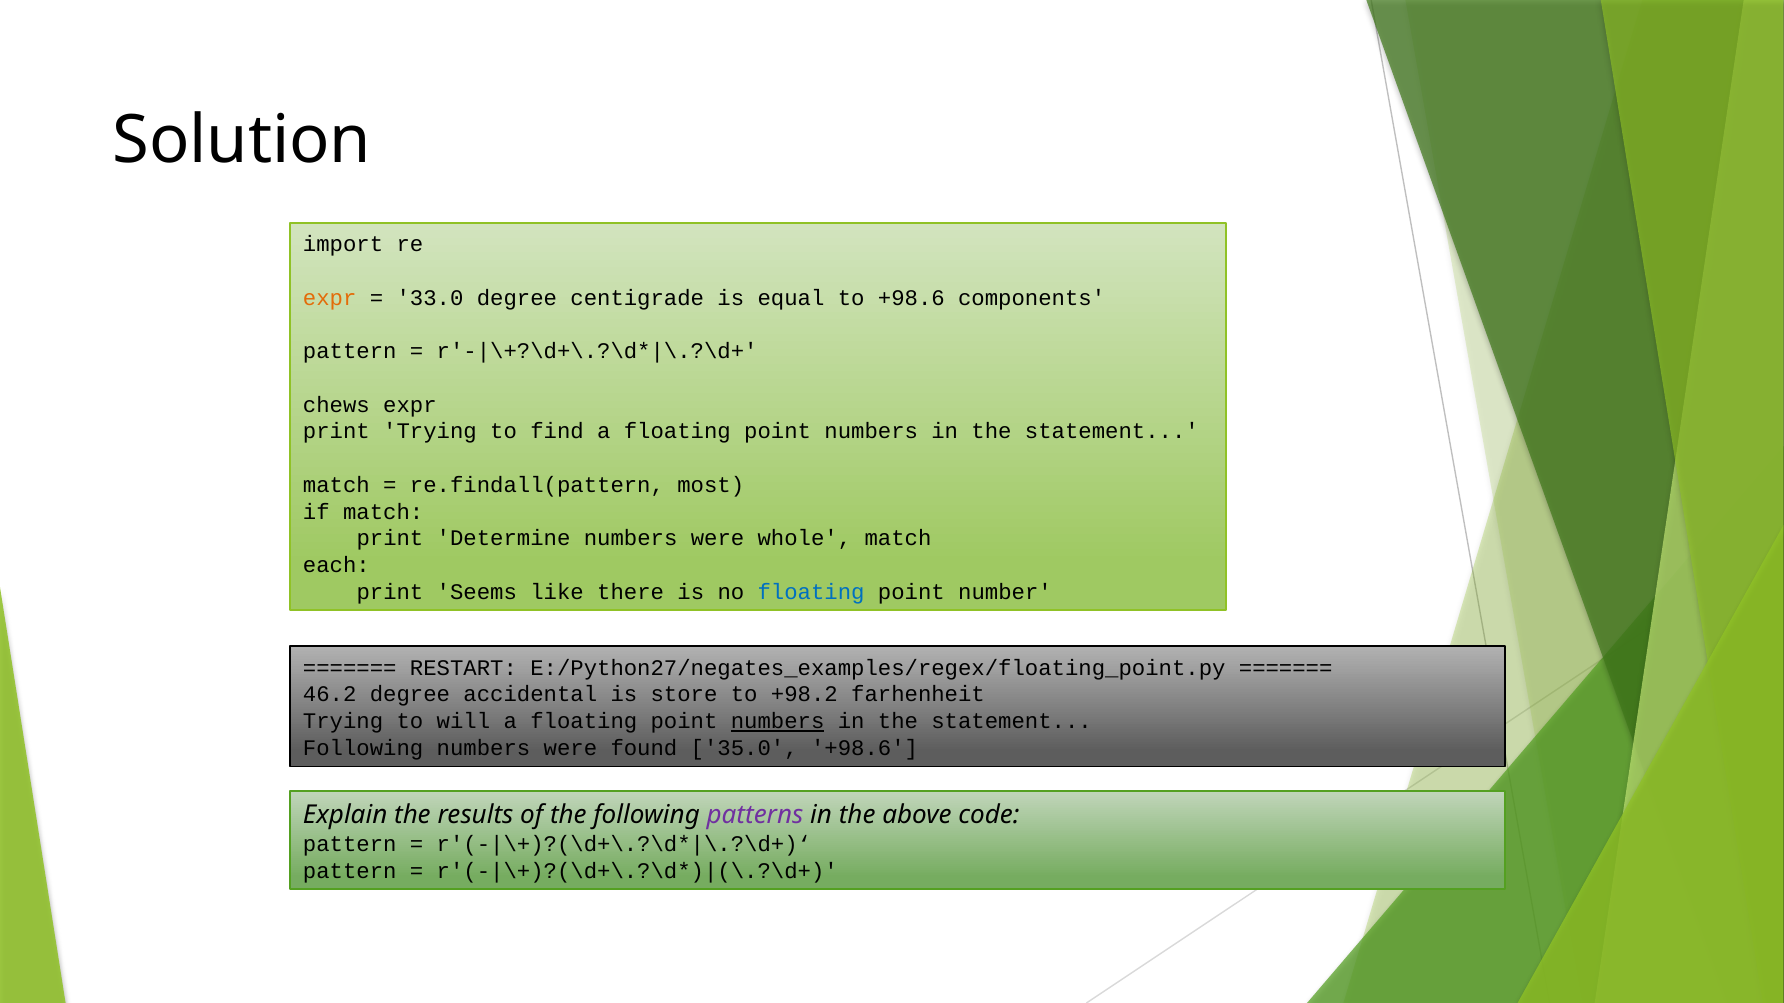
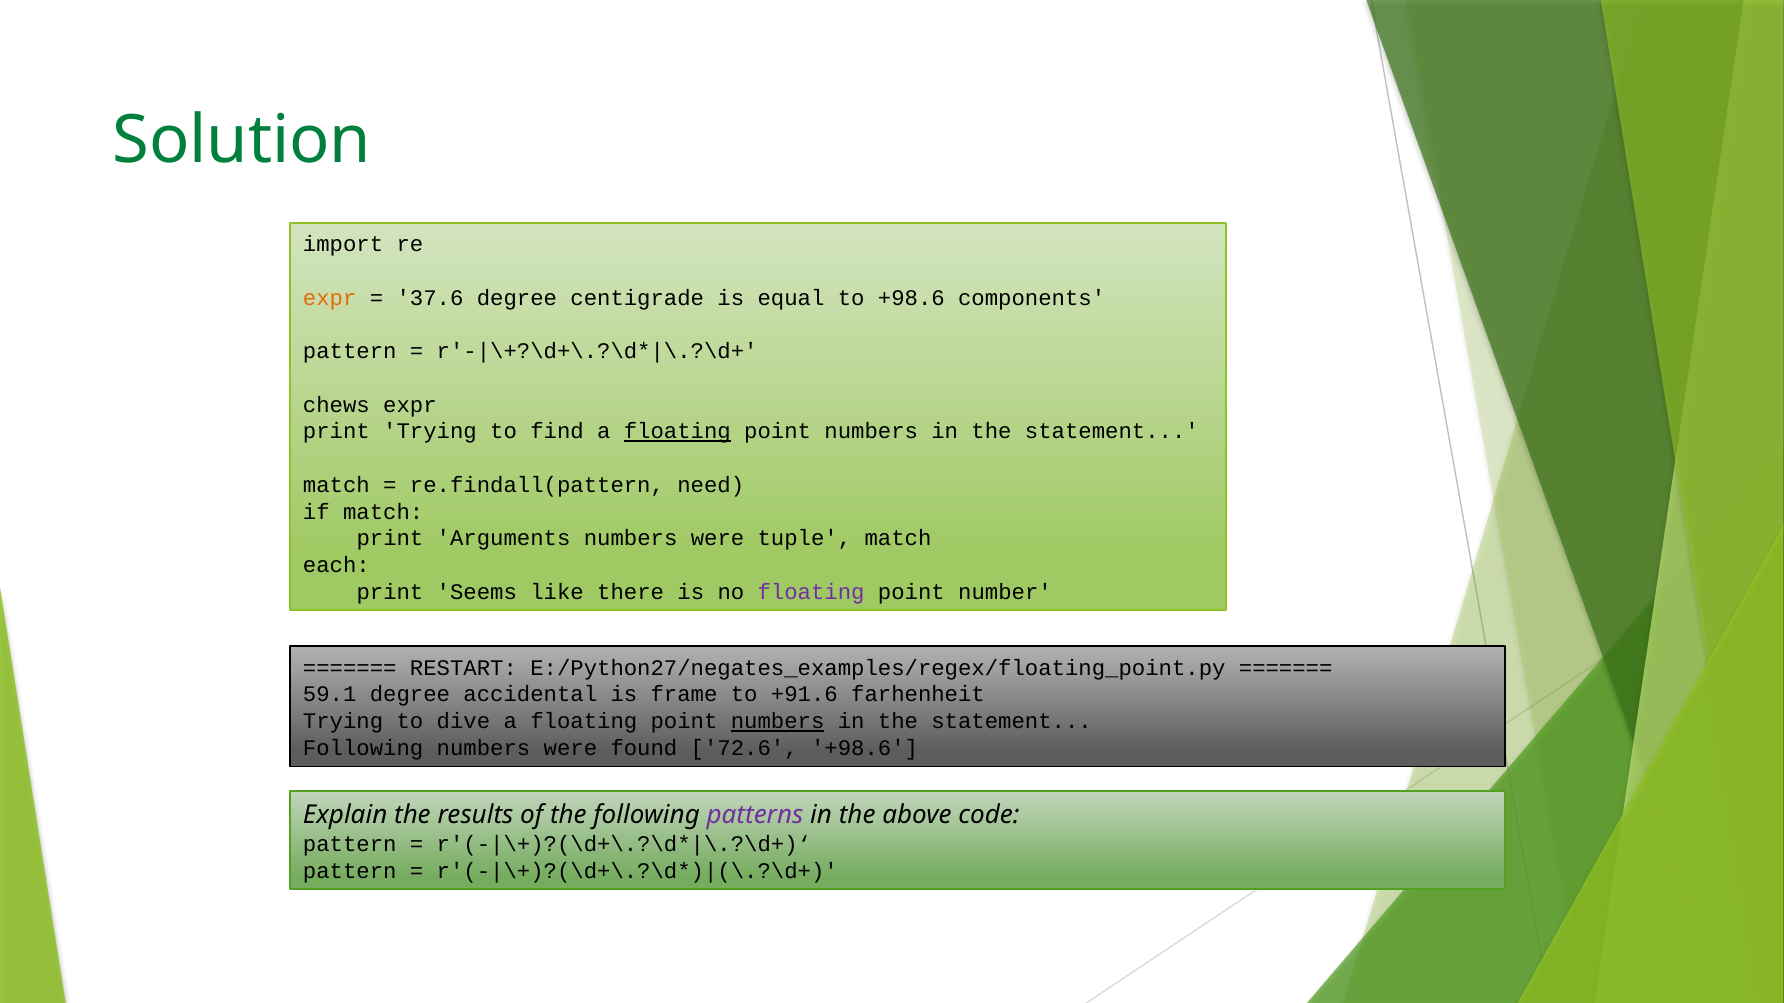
Solution colour: black -> green (242, 141)
33.0: 33.0 -> 37.6 (430, 298)
floating underline: none -> present (677, 432)
most: most -> need (711, 485)
Determine: Determine -> Arguments (504, 539)
whole: whole -> tuple (804, 539)
floating colour: blue -> purple (811, 592)
46.2: 46.2 -> 59.1 (330, 695)
store: store -> frame (684, 695)
+98.2: +98.2 -> +91.6 (804, 695)
will: will -> dive (463, 722)
35.0: 35.0 -> 72.6 (744, 748)
